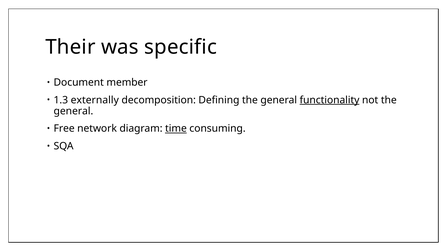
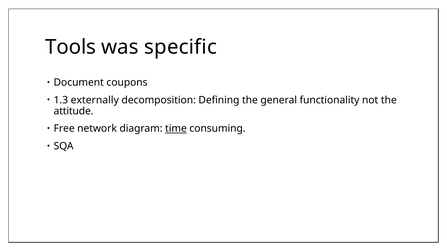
Their: Their -> Tools (71, 47)
member: member -> coupons (127, 83)
functionality underline: present -> none (330, 100)
general: general -> attitude (74, 111)
